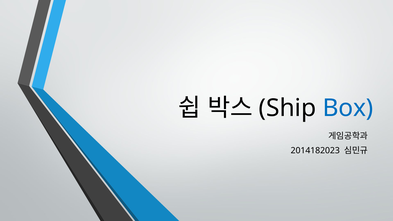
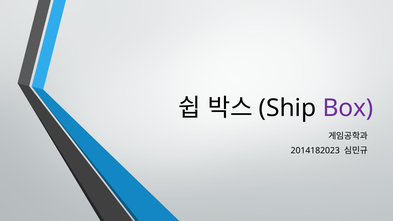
Box colour: blue -> purple (348, 108)
